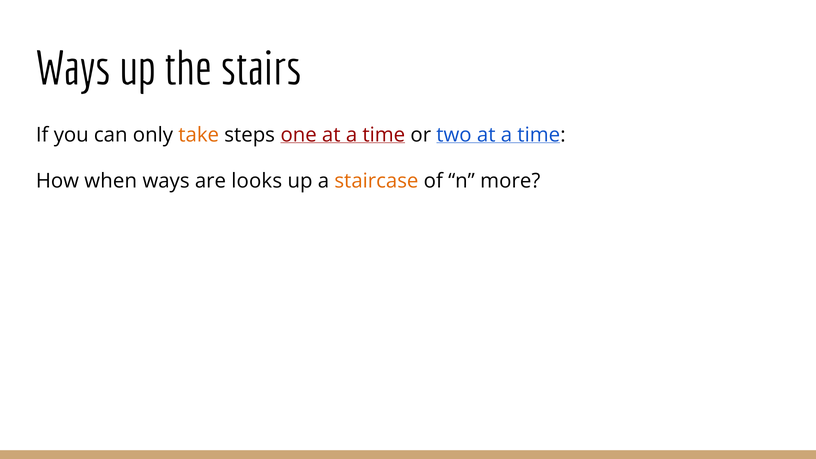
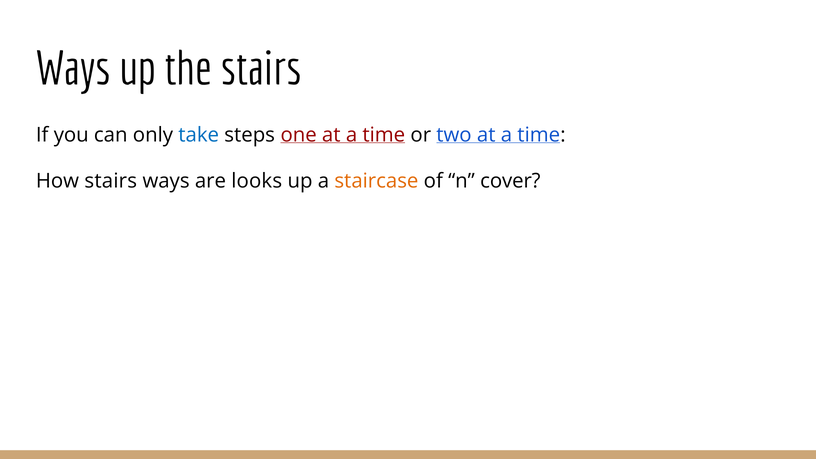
take colour: orange -> blue (199, 135)
How when: when -> stairs (111, 181)
more: more -> cover (510, 181)
